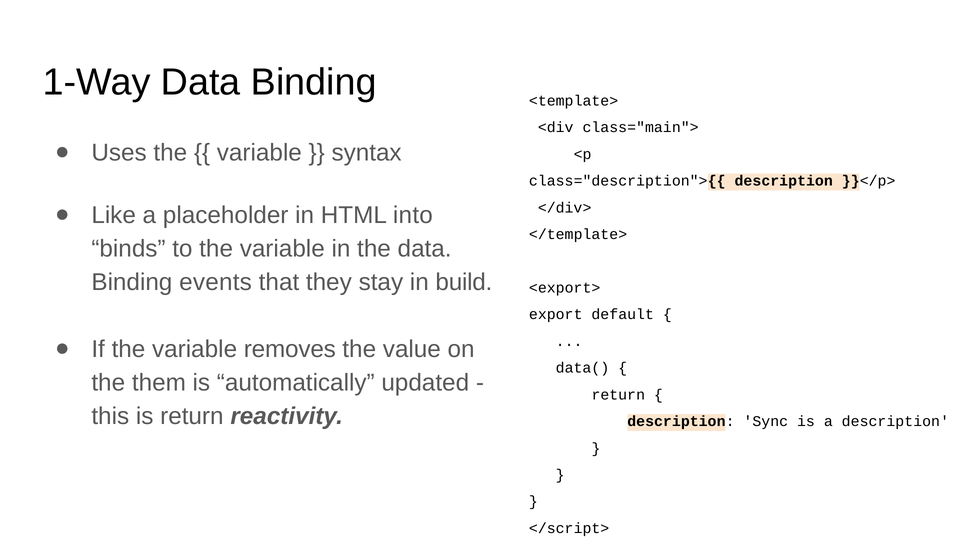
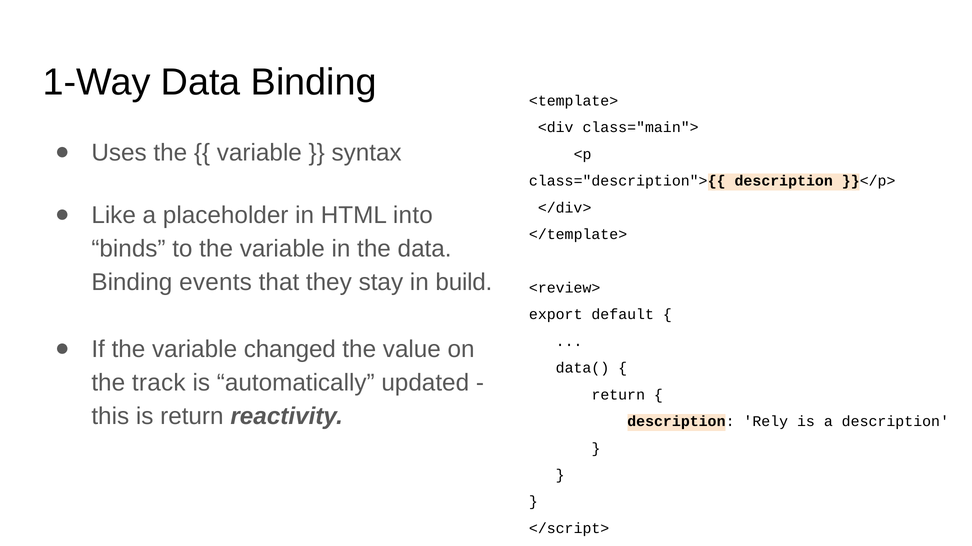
<export>: <export> -> <review> (565, 288)
removes: removes -> changed (290, 350)
them: them -> track (159, 383)
Sync: Sync -> Rely (766, 422)
